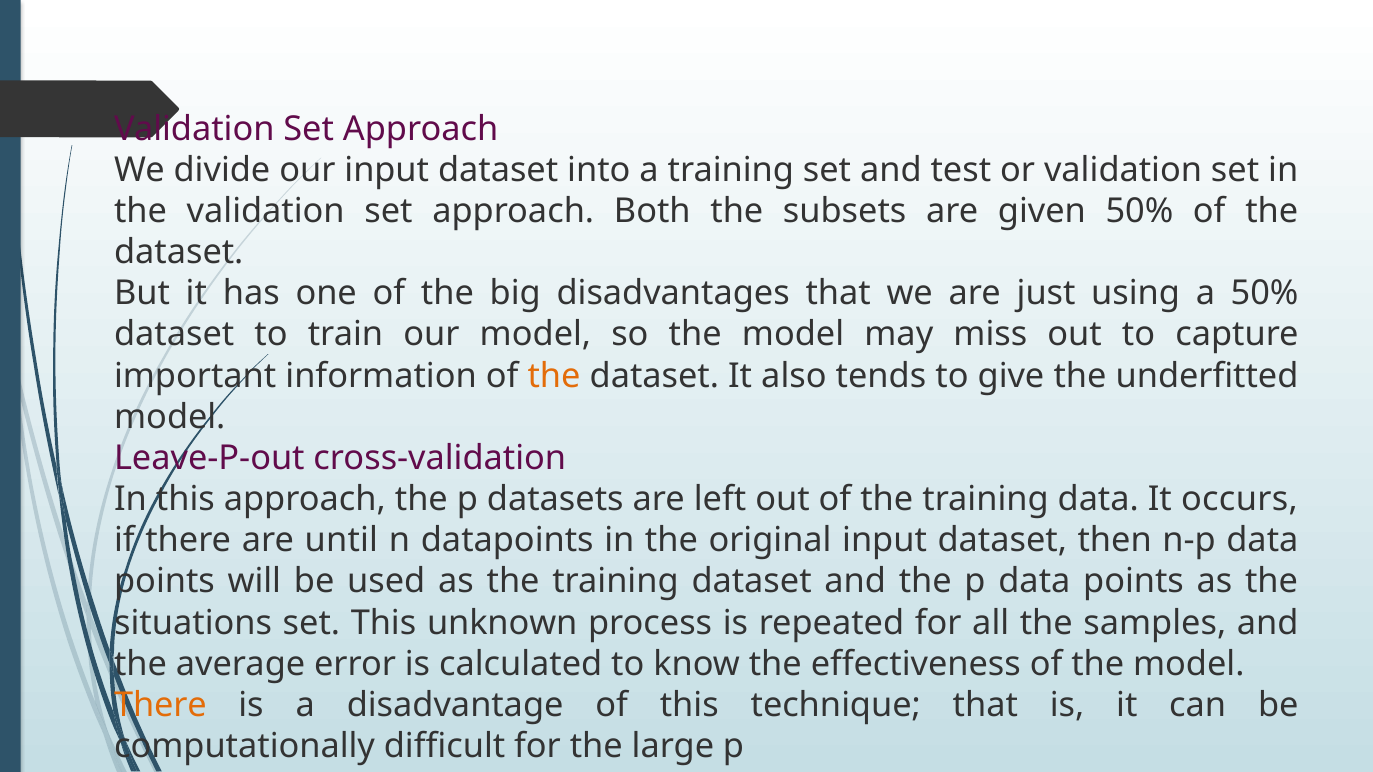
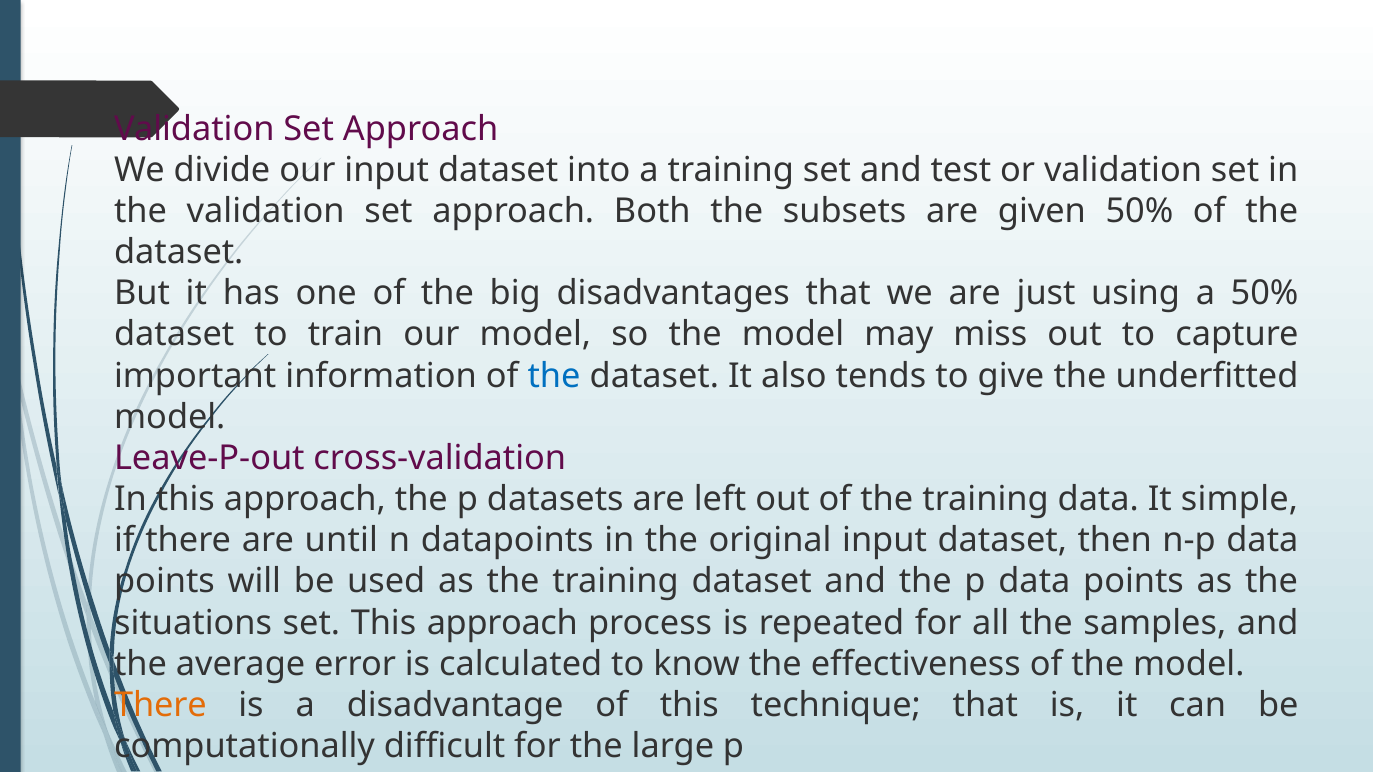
the colour: orange -> blue (554, 376)
occurs: occurs -> simple (1239, 499)
set This unknown: unknown -> approach (502, 623)
